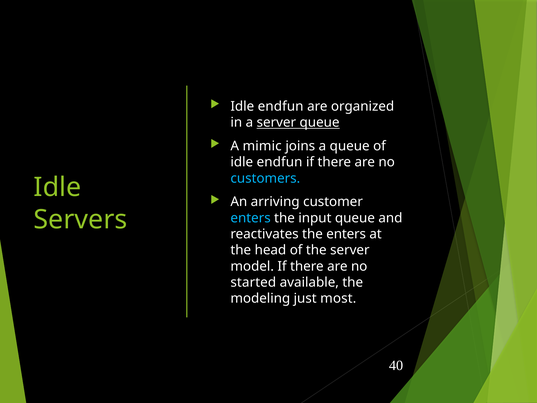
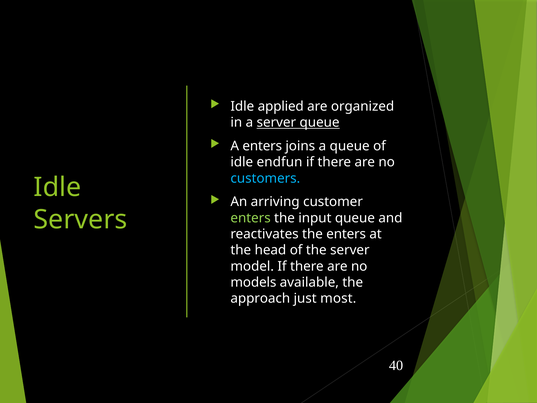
endfun: endfun -> applied (281, 106)
A mimic: mimic -> enters (262, 146)
enters colour: light blue -> light green (251, 218)
started: started -> models (253, 282)
modeling: modeling -> approach (260, 298)
